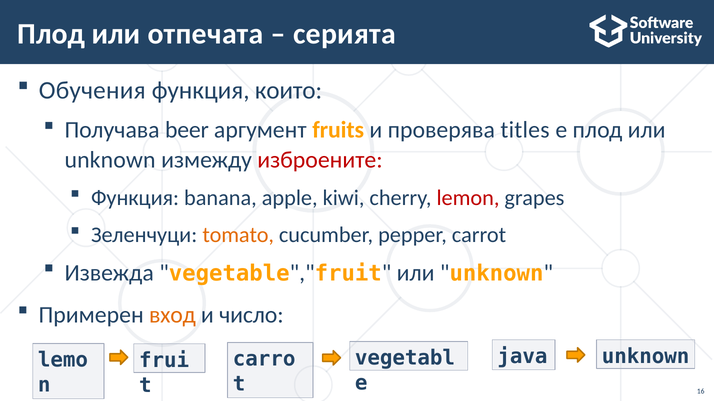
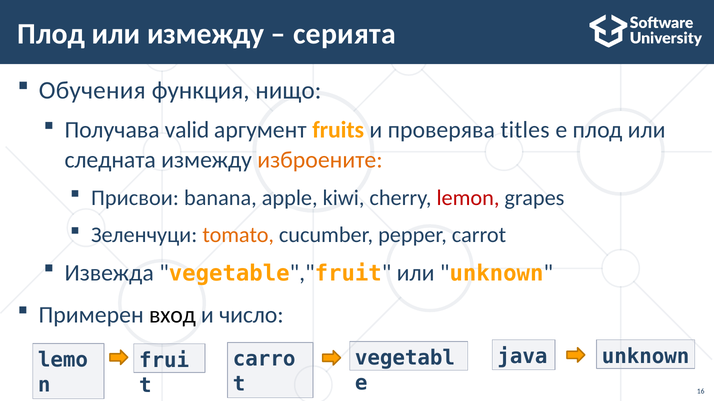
или отпечата: отпечата -> измежду (206, 34)
които: които -> нищо (288, 91)
beer: beer -> valid (187, 130)
unknown: unknown -> следната (110, 160)
изброените colour: red -> orange (320, 160)
Функция: Функция -> Присвои (135, 198)
вход colour: orange -> black (172, 315)
